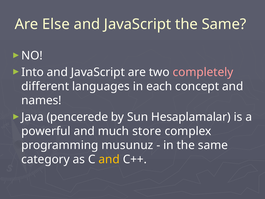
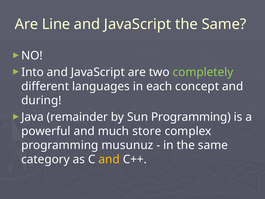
Else: Else -> Line (56, 24)
completely colour: pink -> light green (203, 72)
names: names -> during (41, 100)
pencerede: pencerede -> remainder (77, 117)
Sun Hesaplamalar: Hesaplamalar -> Programming (191, 117)
